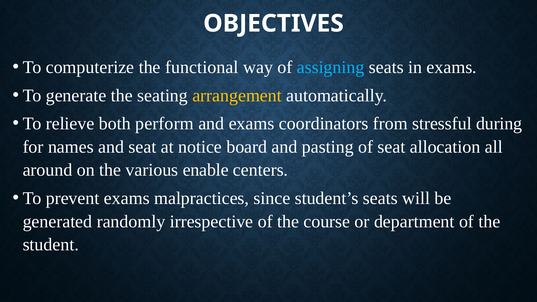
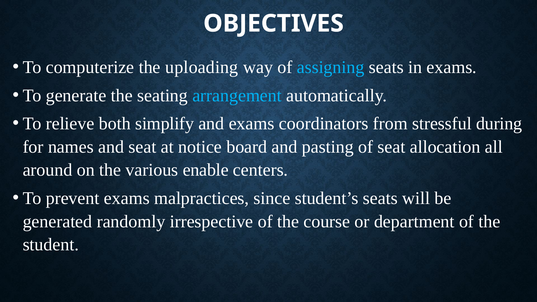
functional: functional -> uploading (202, 67)
arrangement colour: yellow -> light blue (237, 95)
perform: perform -> simplify (165, 124)
